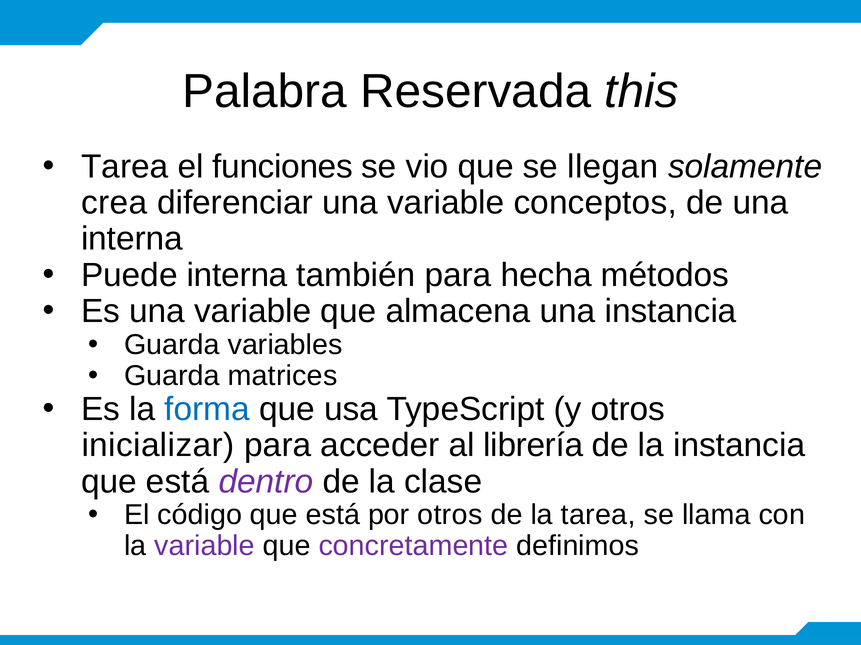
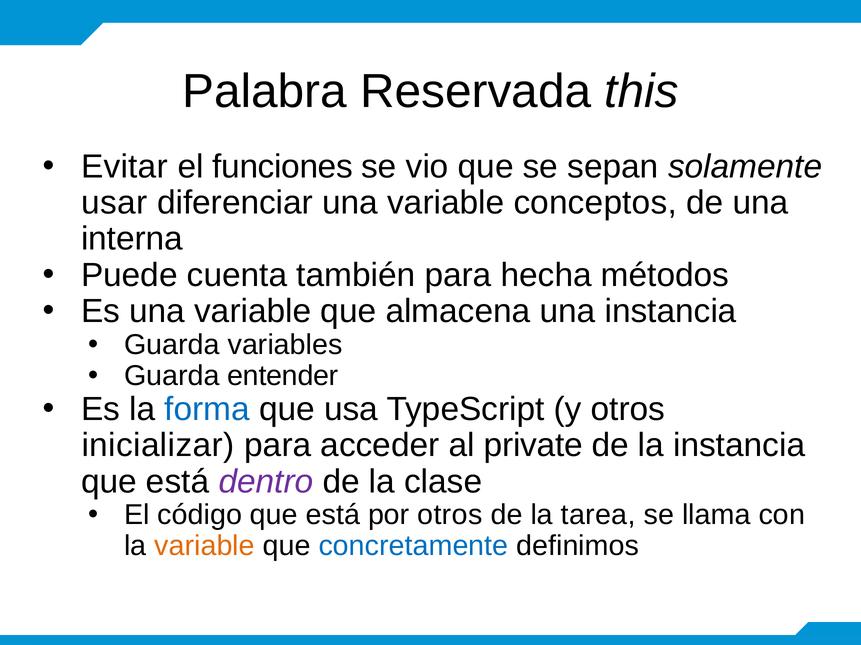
Tarea: Tarea -> Evitar (125, 167)
llegan: llegan -> sepan (613, 167)
crea: crea -> usar (114, 203)
Puede interna: interna -> cuenta (237, 275)
matrices: matrices -> entender (283, 376)
librería: librería -> private (533, 446)
variable colour: purple -> orange (205, 547)
concretamente colour: purple -> blue (413, 547)
